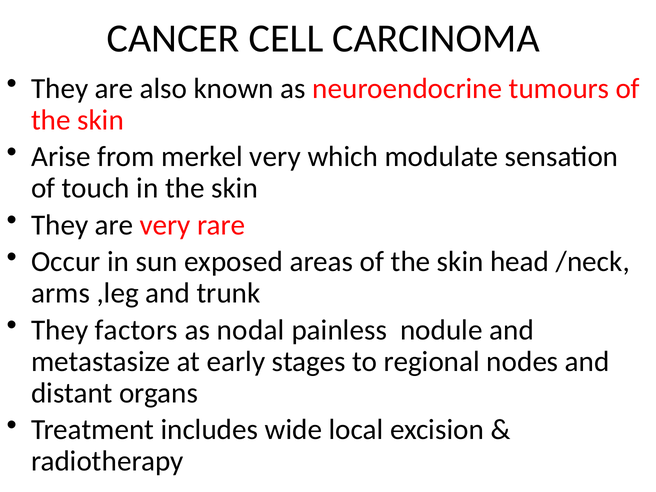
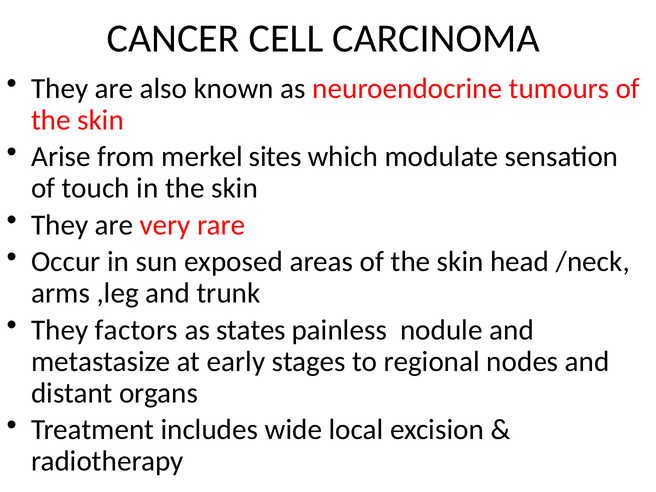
merkel very: very -> sites (275, 157)
nodal: nodal -> states (251, 330)
